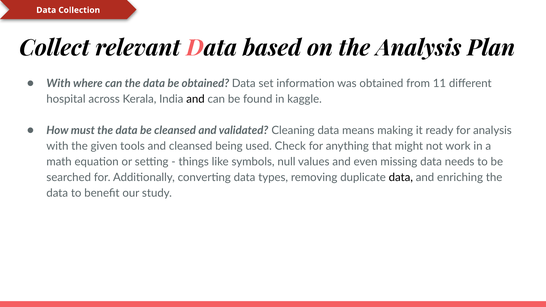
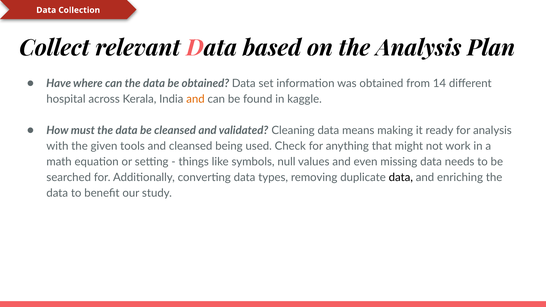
With: With -> Have (59, 83)
11: 11 -> 14 (439, 83)
and colour: black -> orange (195, 99)
